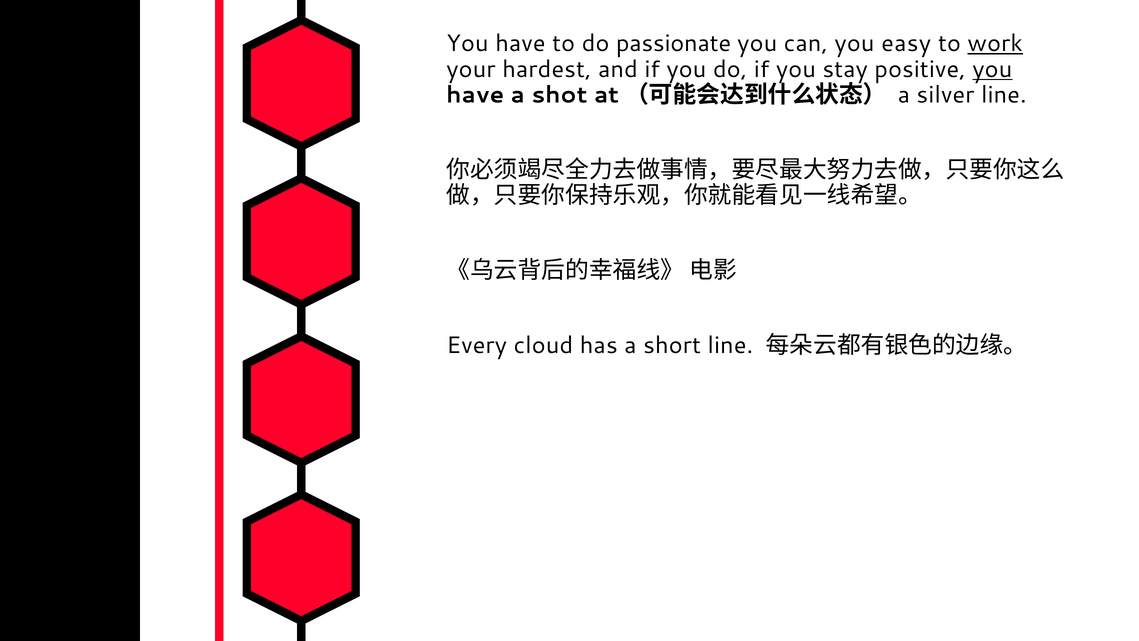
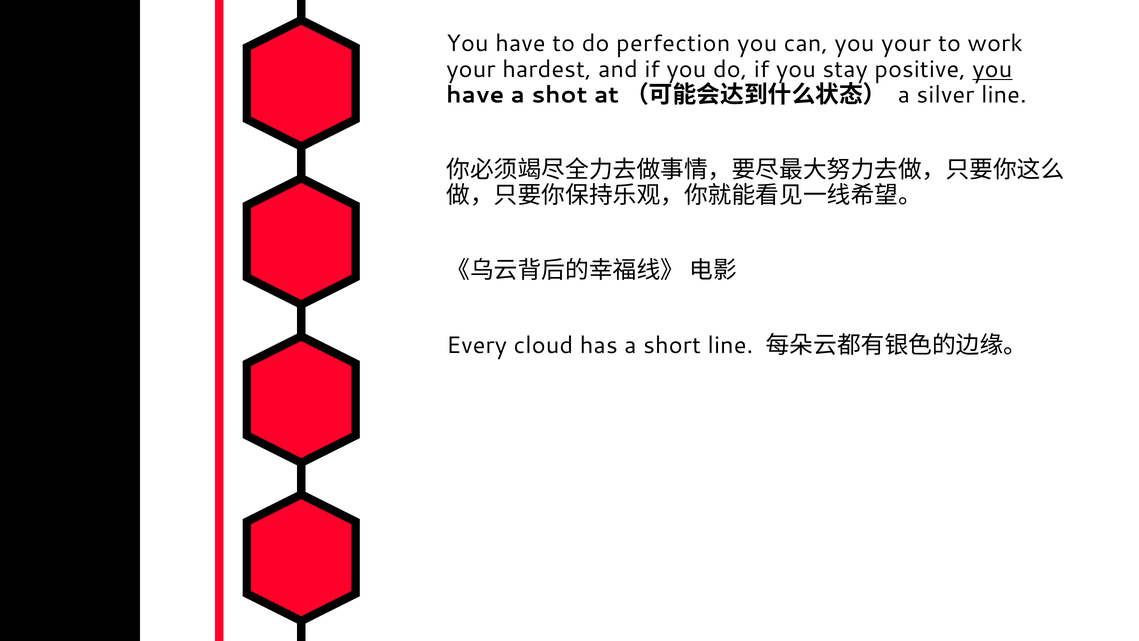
passionate: passionate -> perfection (673, 44)
you easy: easy -> your (906, 44)
work underline: present -> none (995, 44)
